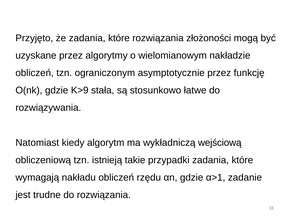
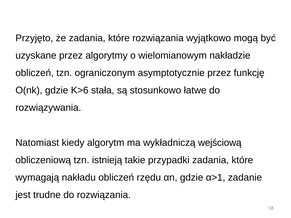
złożoności: złożoności -> wyjątkowo (209, 38)
K>9: K>9 -> K>6 (80, 90)
